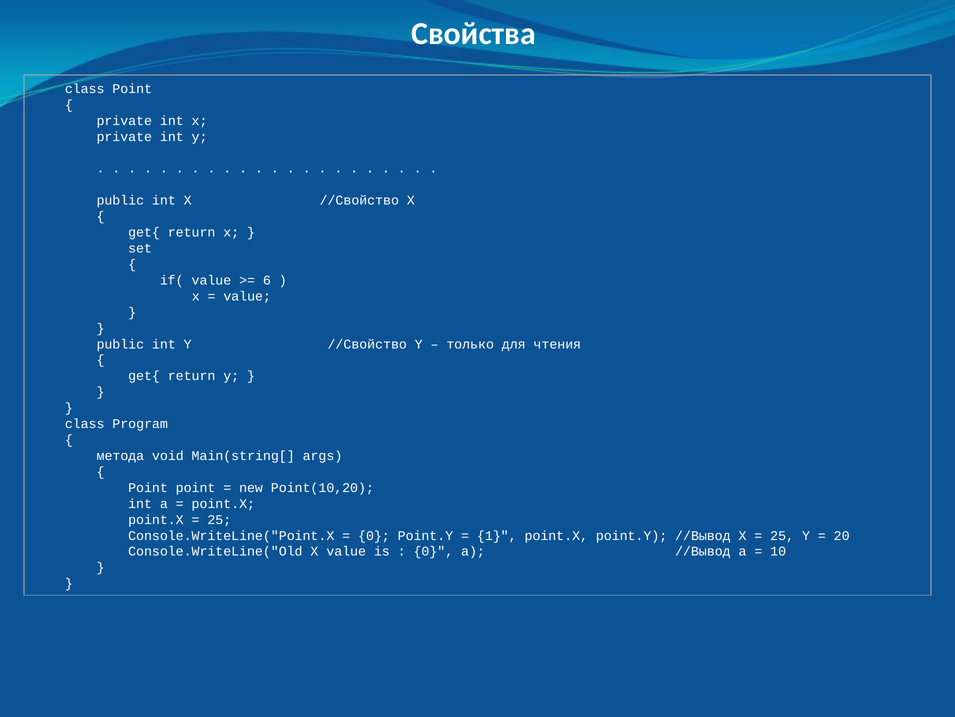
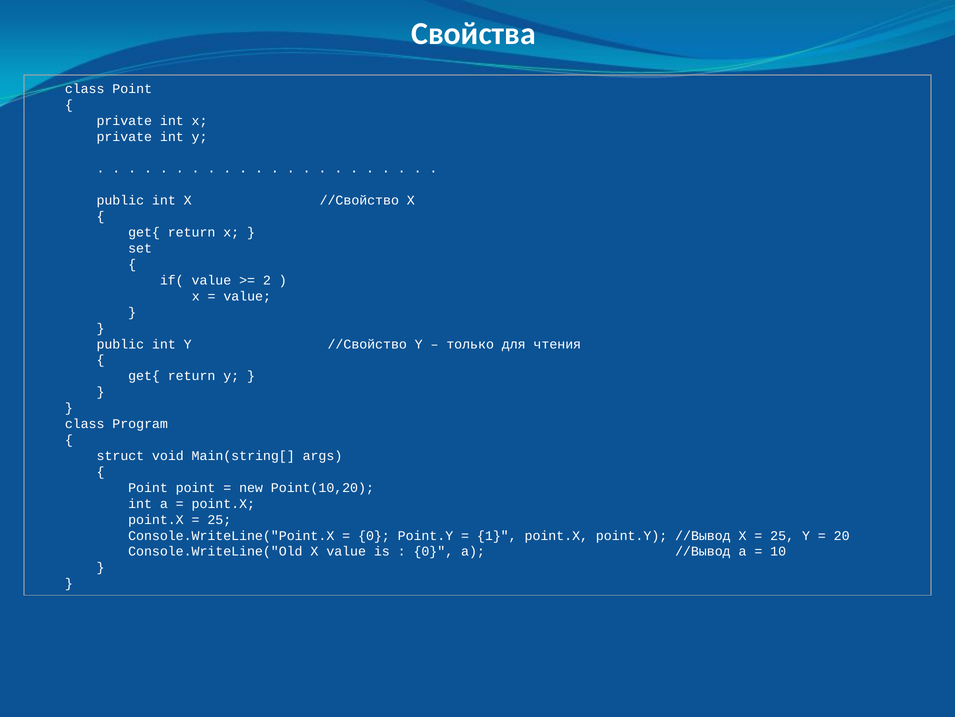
6: 6 -> 2 (267, 280)
метода: метода -> struct (120, 455)
